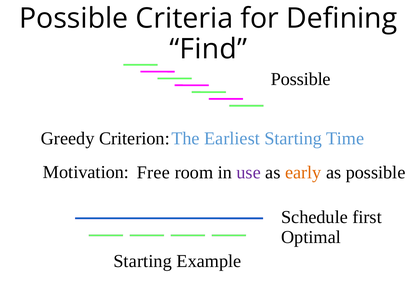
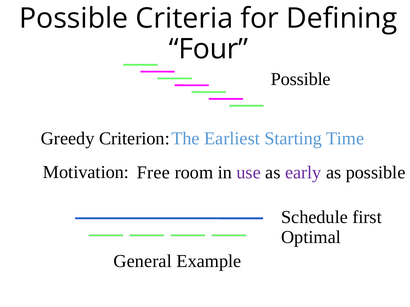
Find: Find -> Four (209, 49)
early colour: orange -> purple (303, 173)
Starting: Starting -> General (143, 262)
